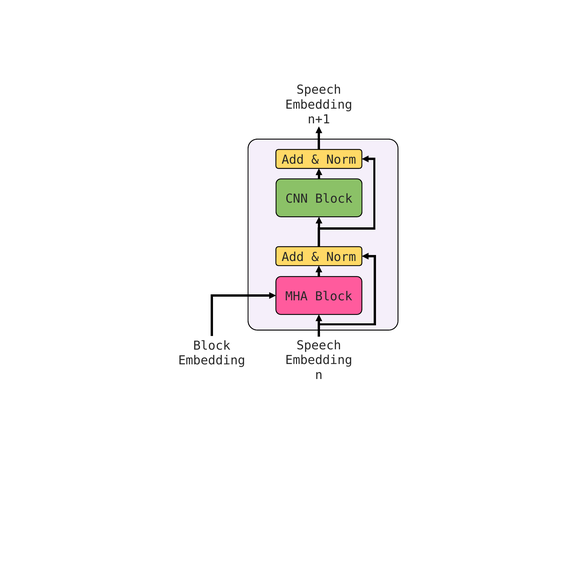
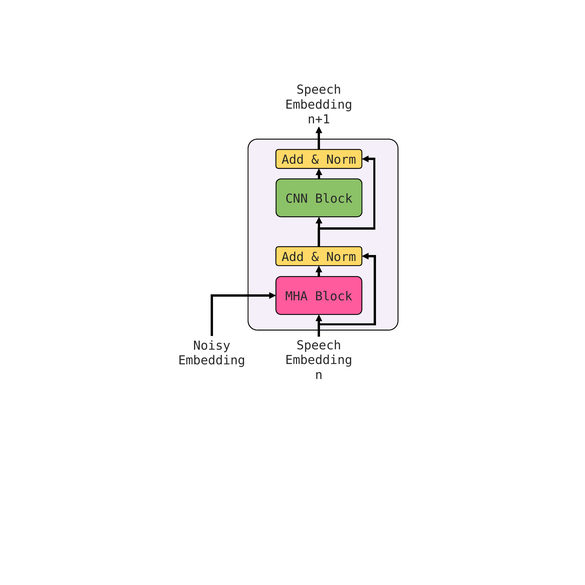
Block: Block -> Noisy (212, 346)
